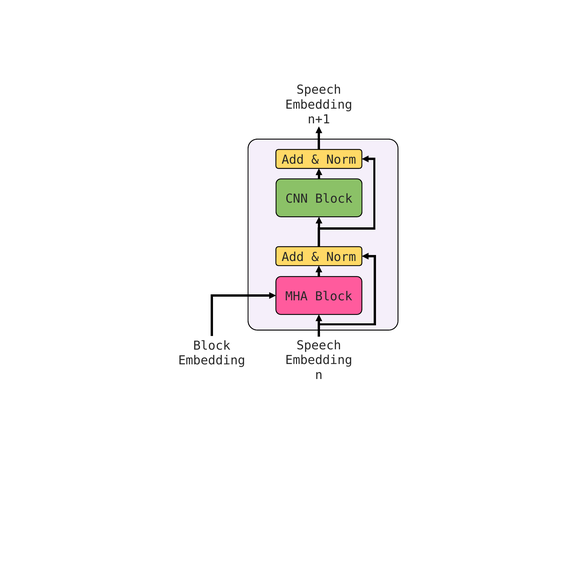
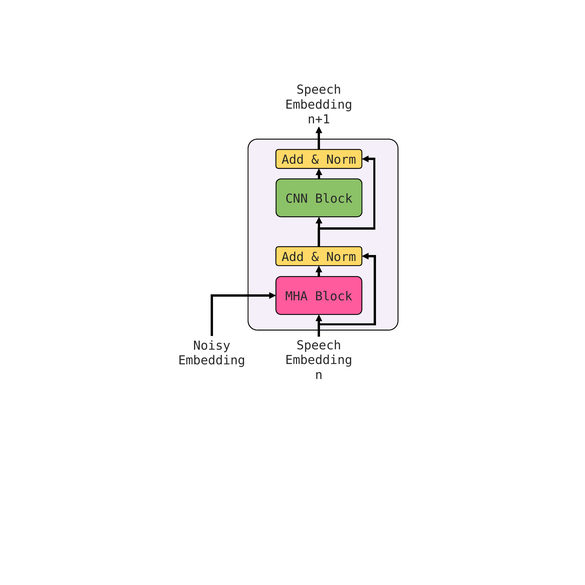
Block: Block -> Noisy (212, 346)
